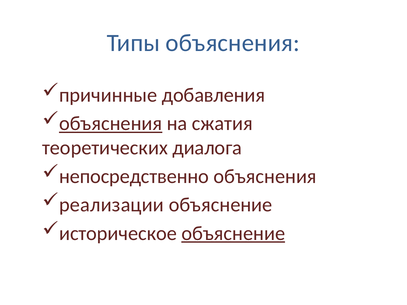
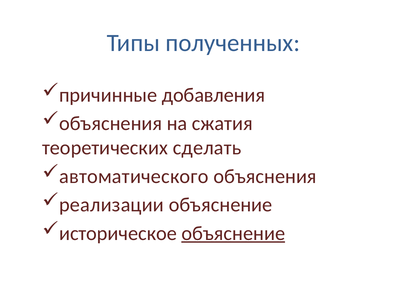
Типы объяснения: объяснения -> полученных (233, 43)
объяснения underline: present -> none (111, 124)
диалога: диалога -> сделать (207, 148)
непосредственно: непосредственно -> автоматического (134, 177)
